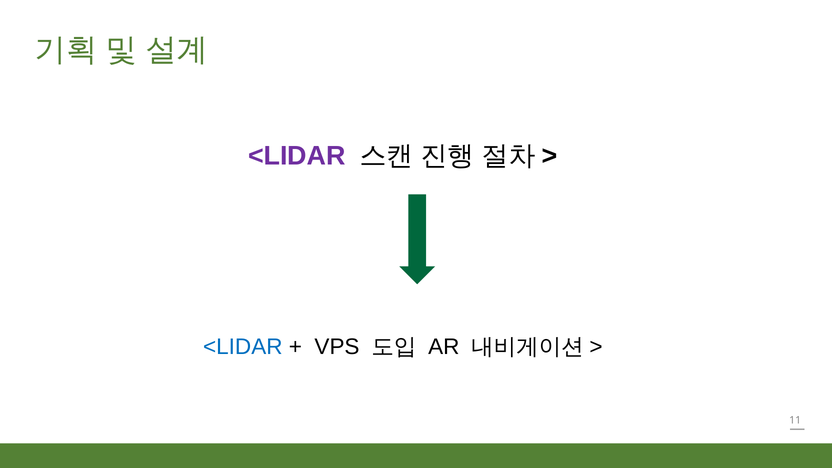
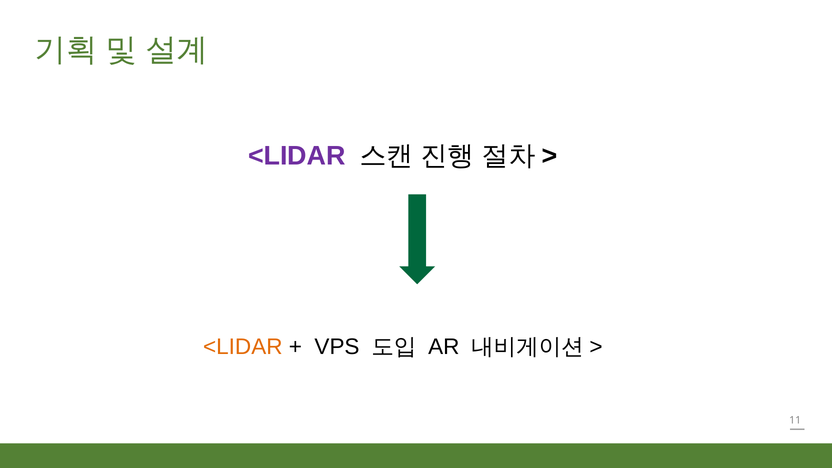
<LIDAR colour: blue -> orange (243, 347)
